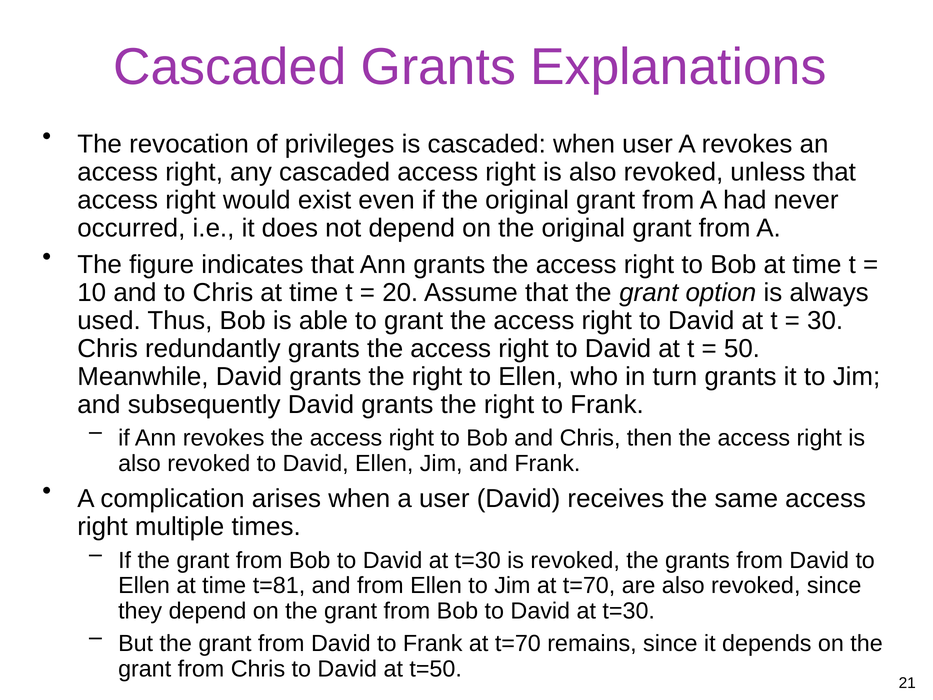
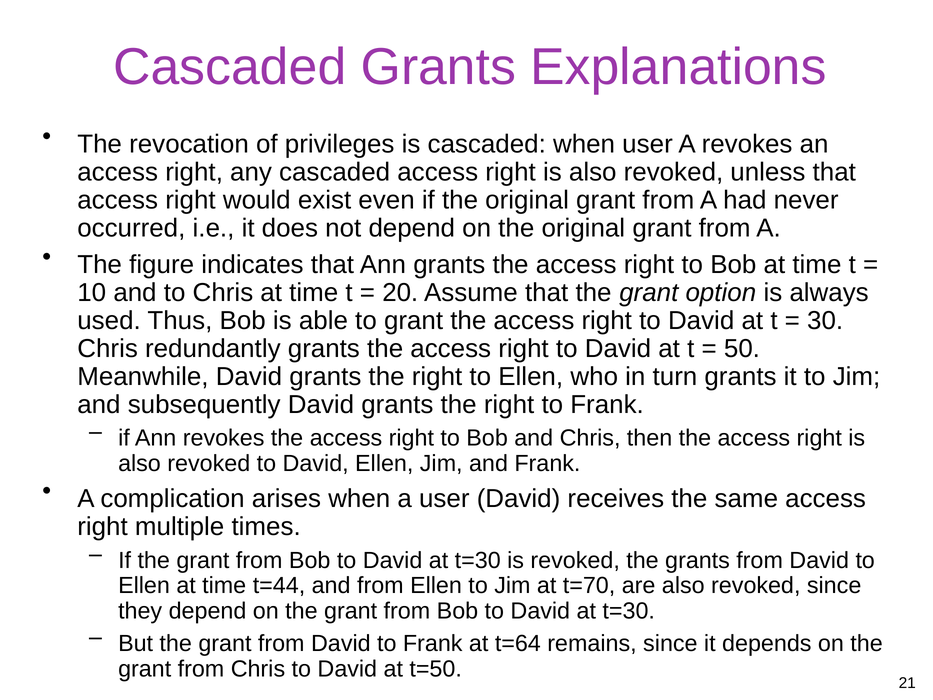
t=81: t=81 -> t=44 (279, 586)
Frank at t=70: t=70 -> t=64 (518, 643)
